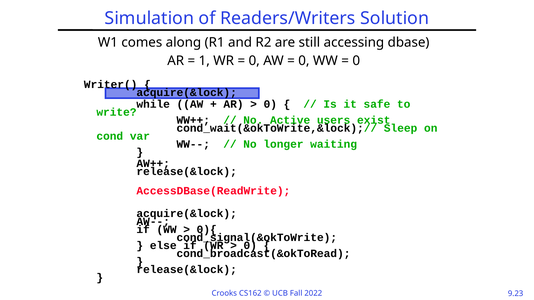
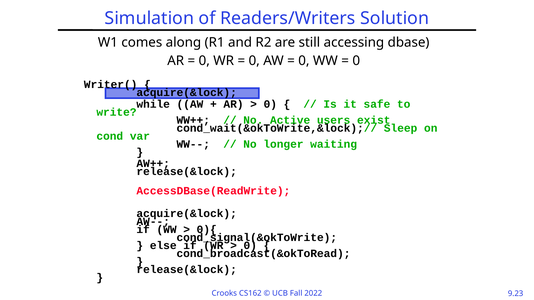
1: 1 -> 0 (204, 61)
